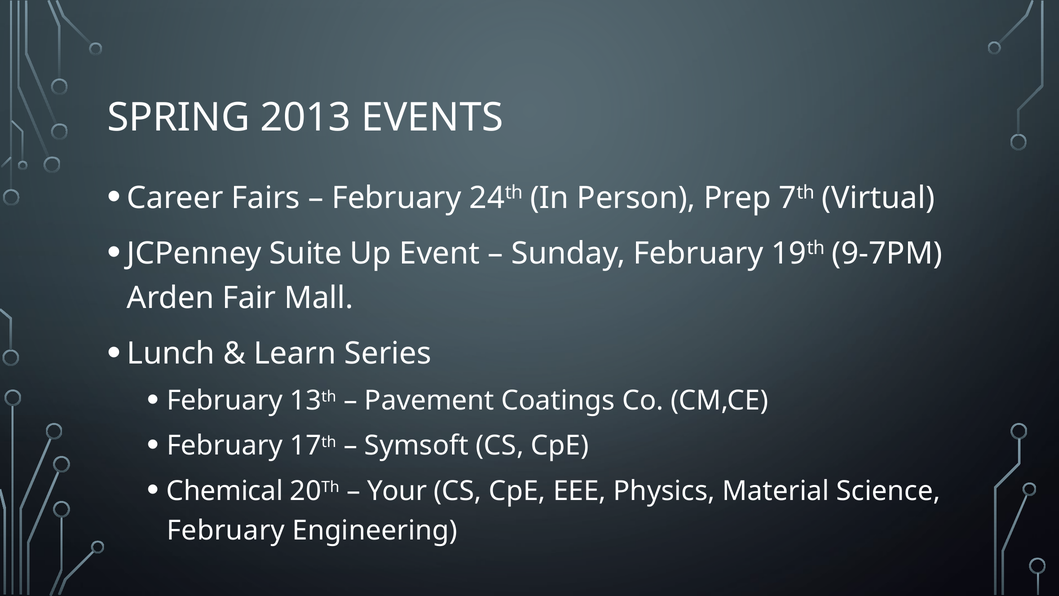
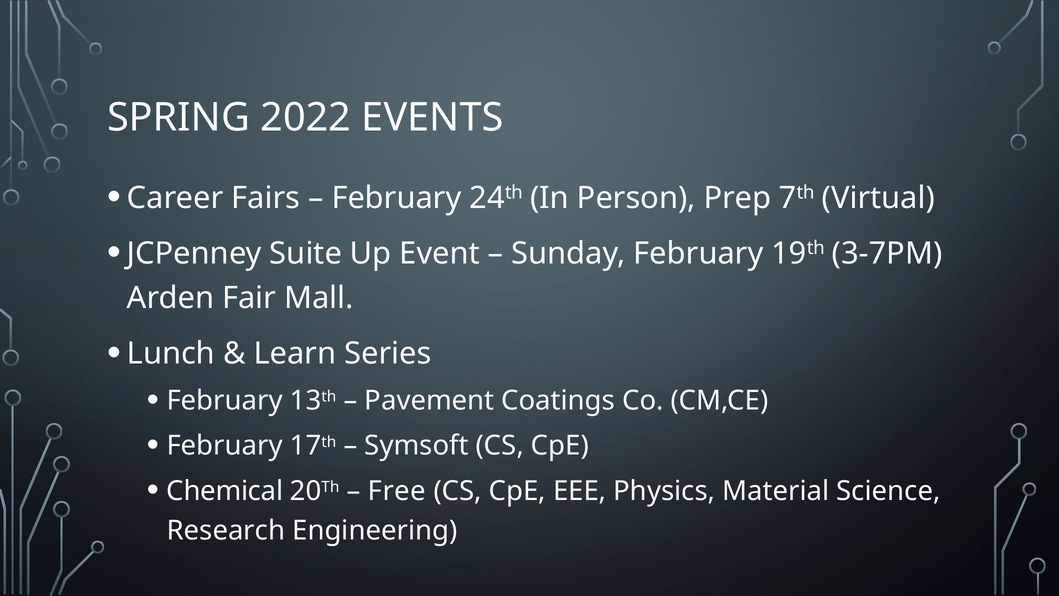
2013: 2013 -> 2022 (306, 118)
9-7PM: 9-7PM -> 3-7PM (887, 253)
Your: Your -> Free (397, 491)
February: February -> Research (226, 530)
